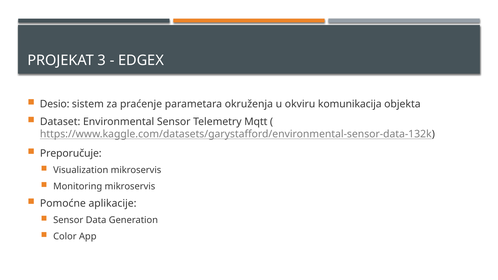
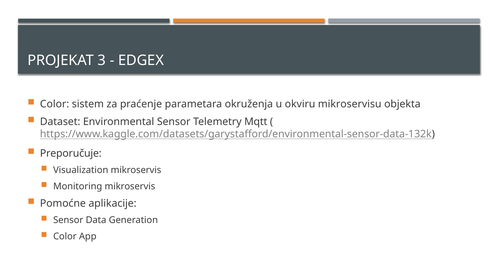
Desio: Desio -> Color (55, 104)
komunikacija: komunikacija -> mikroservisu (350, 104)
